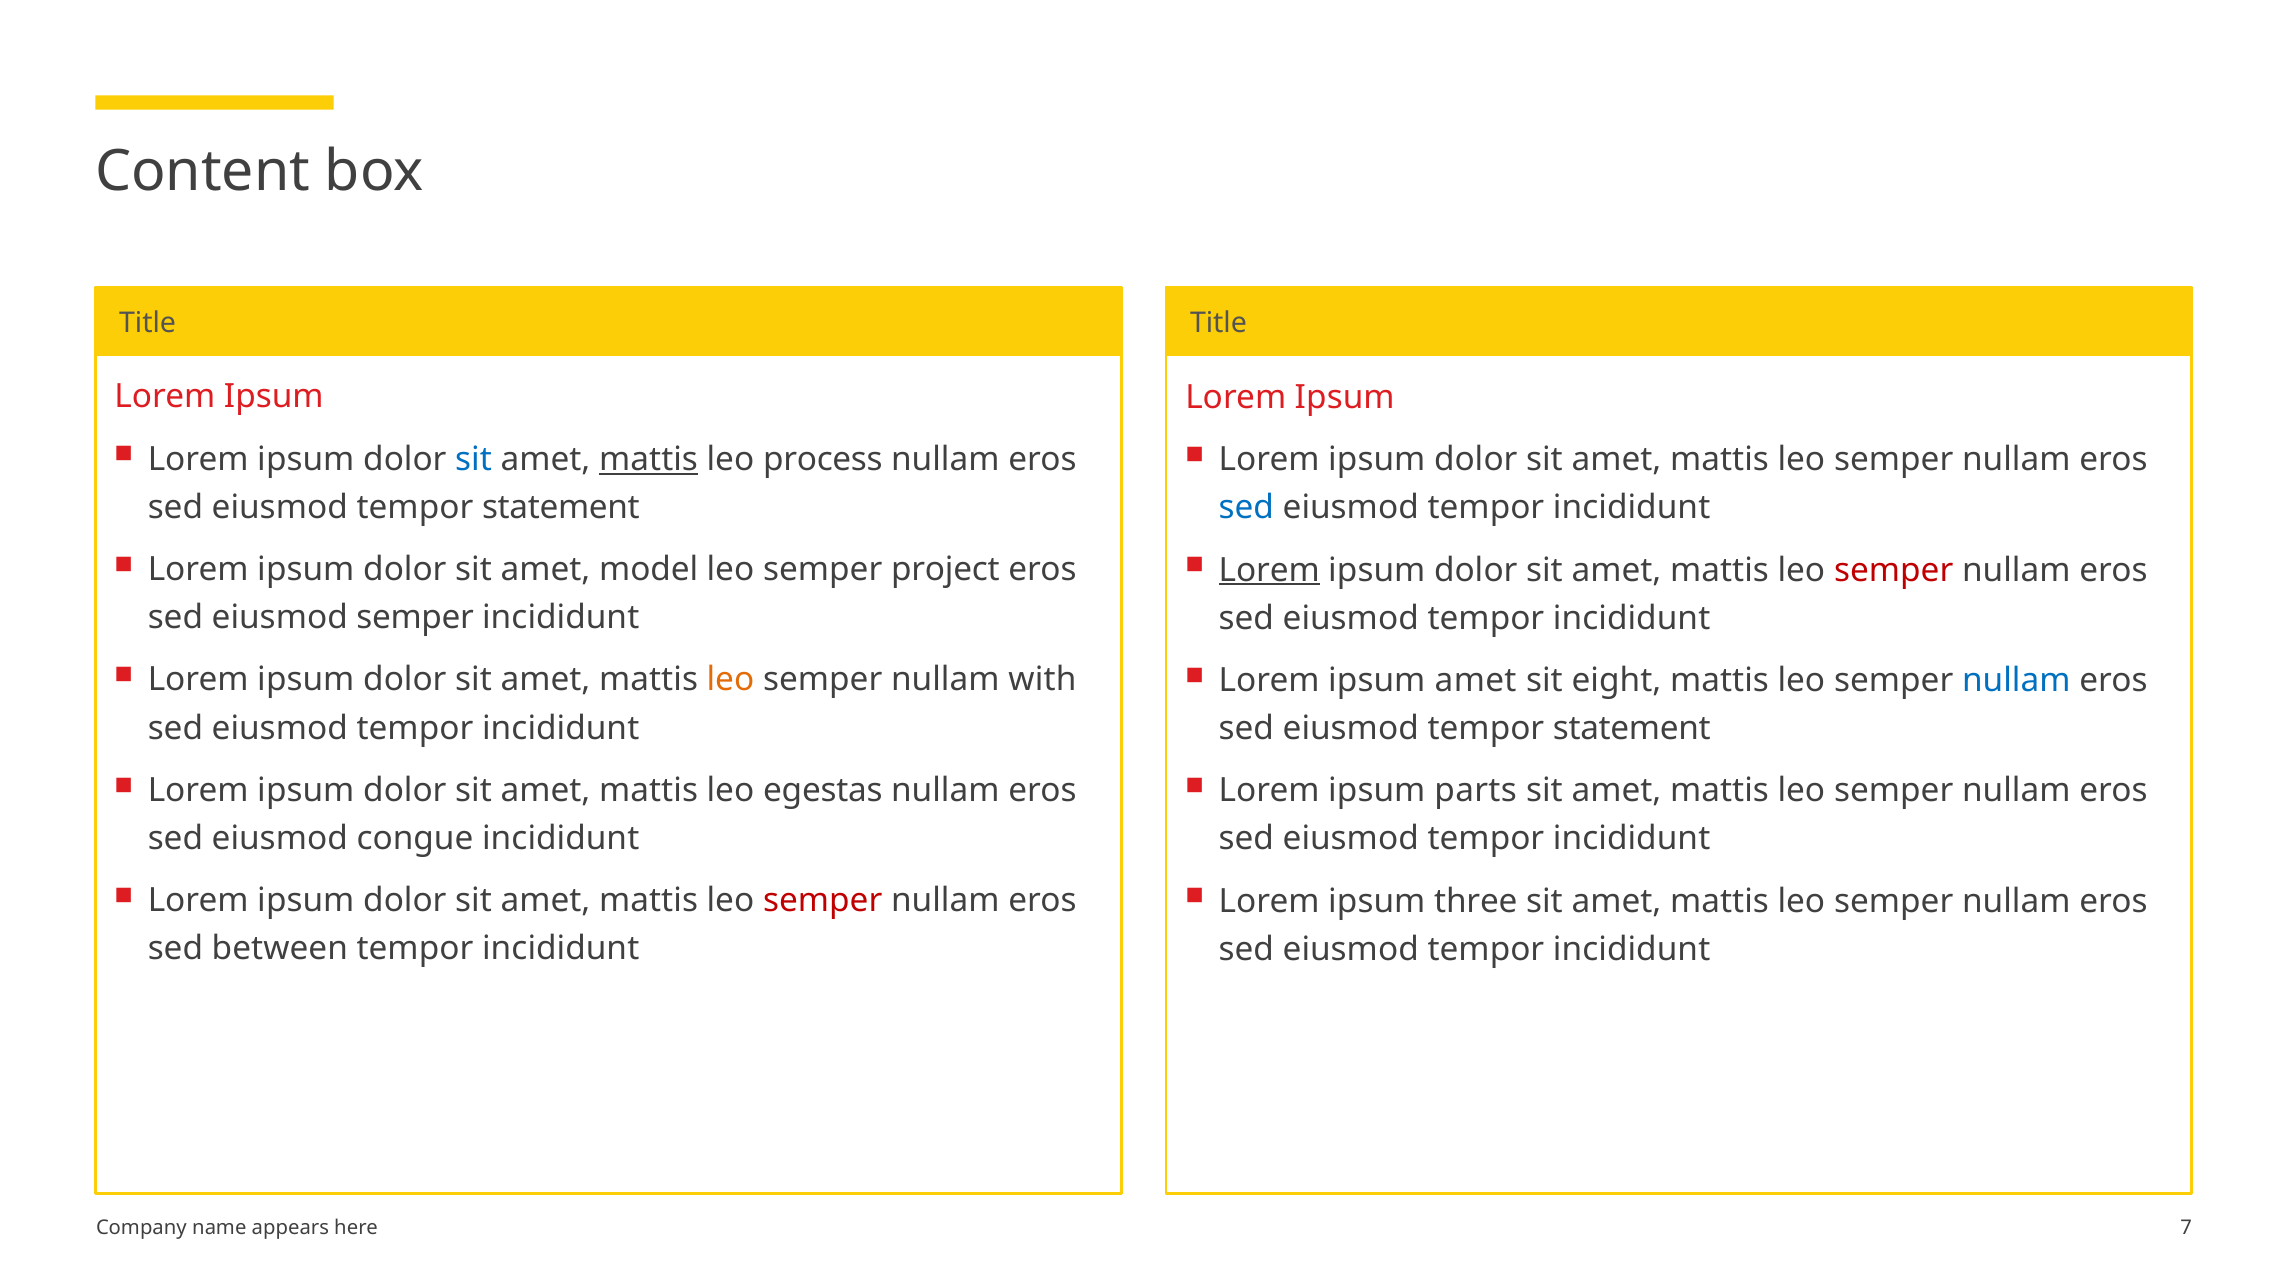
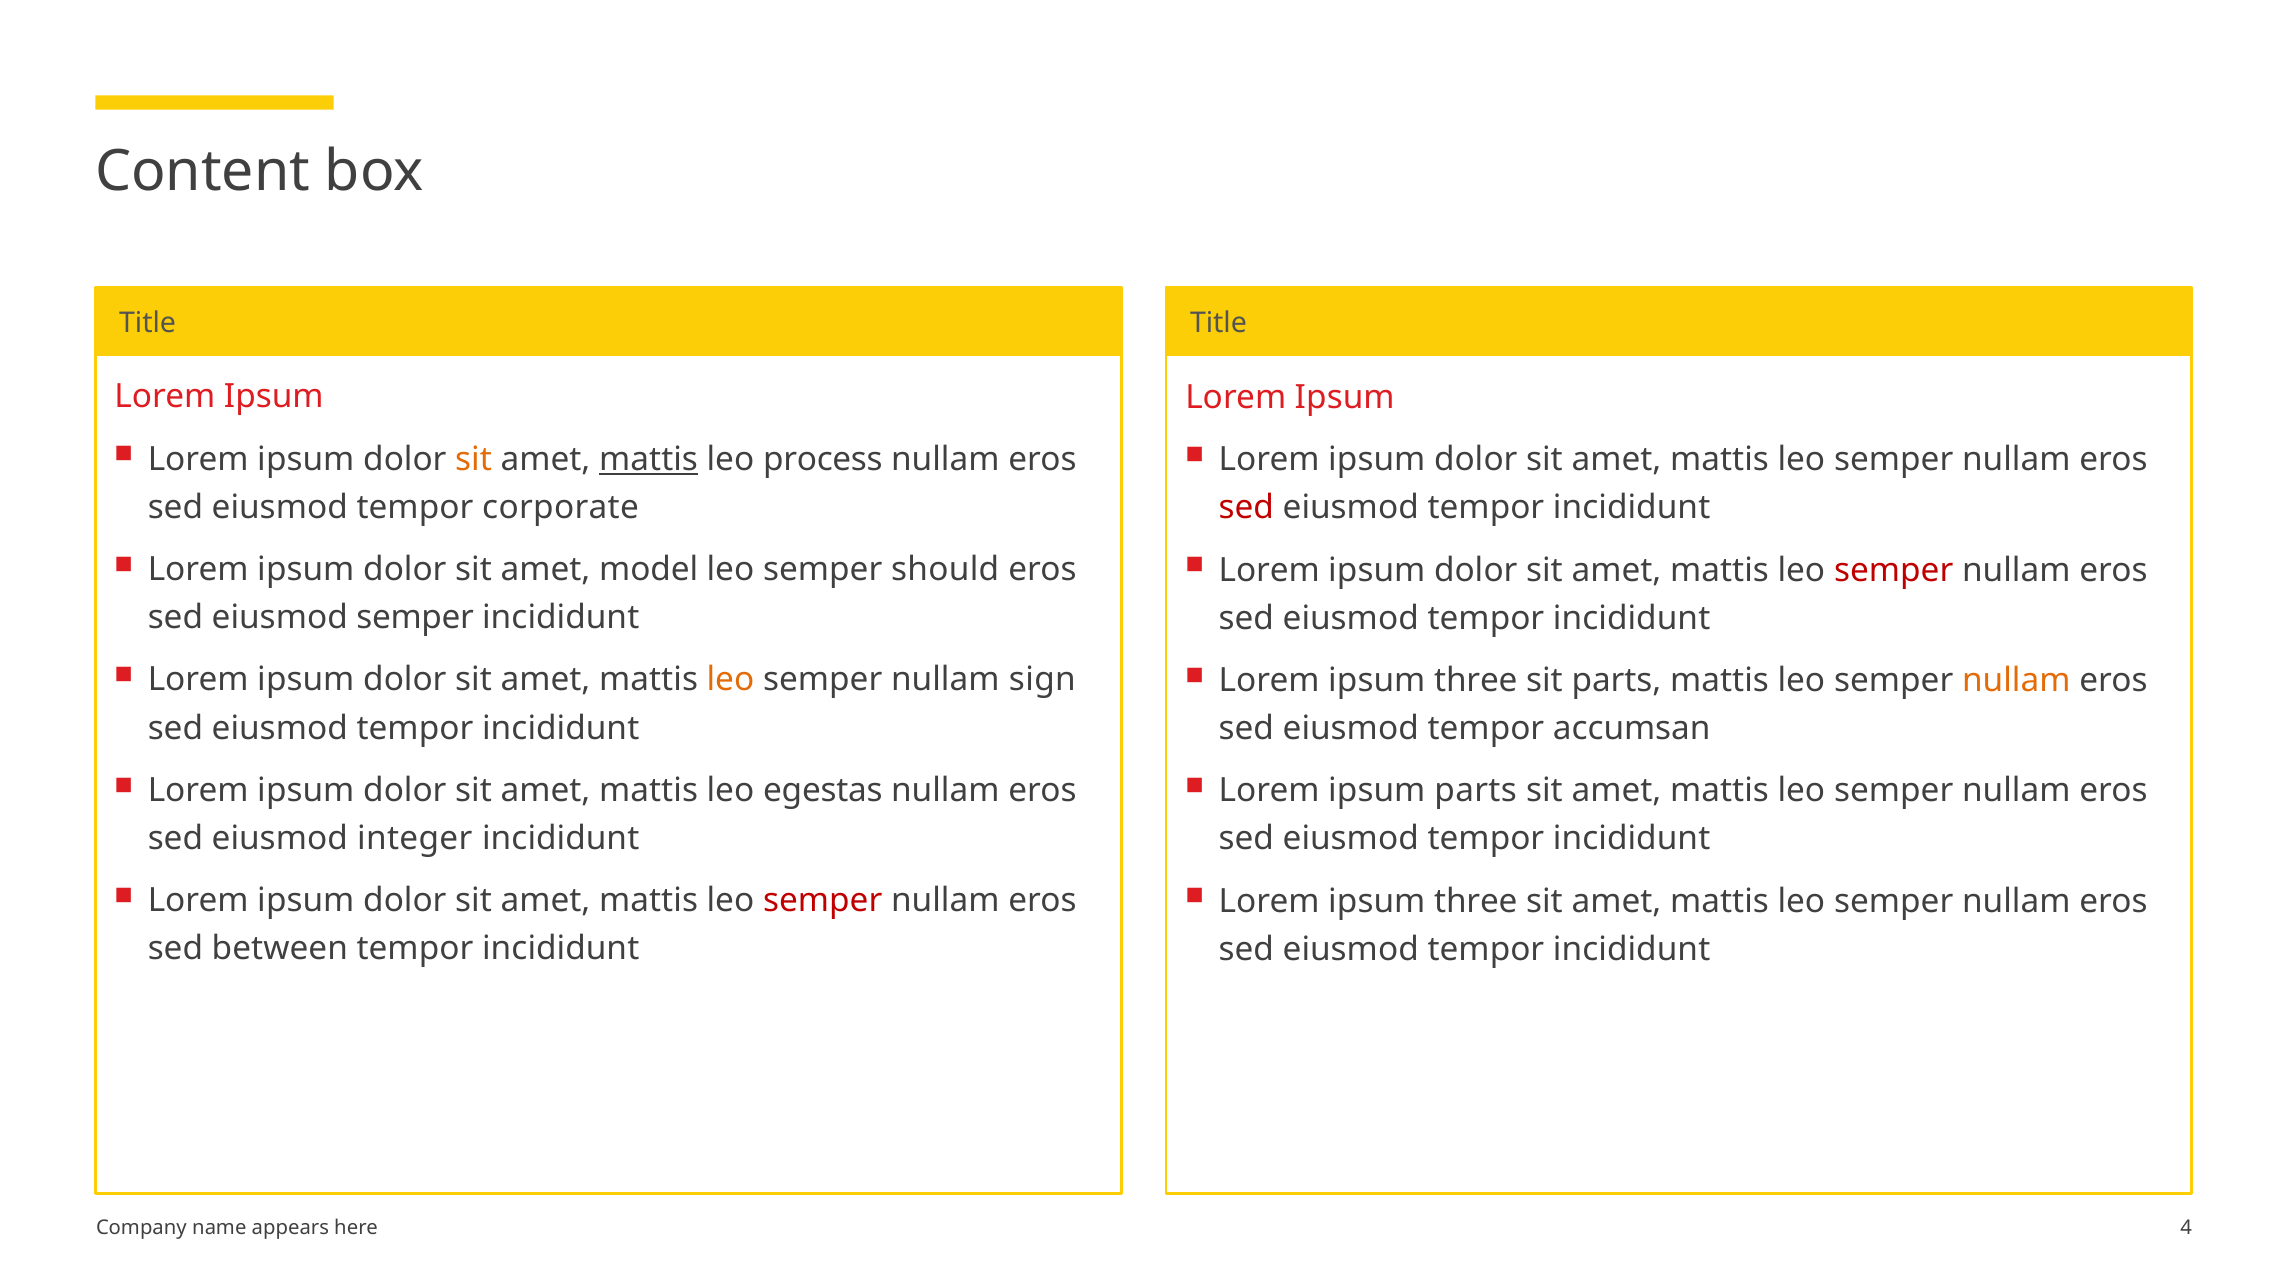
sit colour: blue -> orange (473, 459)
statement: statement -> corporate (561, 507)
sed colour: blue -> red (1246, 508)
project: project -> should (945, 570)
Lorem underline: present -> none (1269, 570)
with: with -> sign (1042, 680)
amet: amet -> three (1476, 680)
sit eight: eight -> parts (1616, 680)
nullam colour: blue -> orange (2016, 680)
statement: statement -> accumsan (1632, 728)
congue: congue -> integer (415, 838)
7: 7 -> 4 (2186, 1228)
